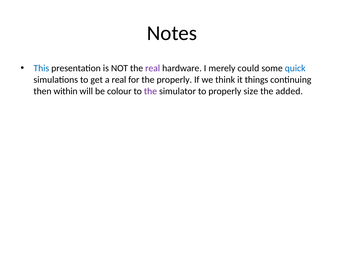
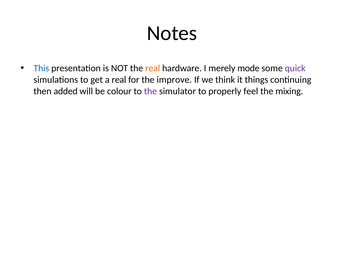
real colour: purple -> orange (153, 68)
could: could -> mode (248, 68)
quick colour: blue -> purple (295, 68)
the properly: properly -> improve (174, 80)
within: within -> added (66, 91)
size: size -> feel (251, 91)
added: added -> mixing (289, 91)
